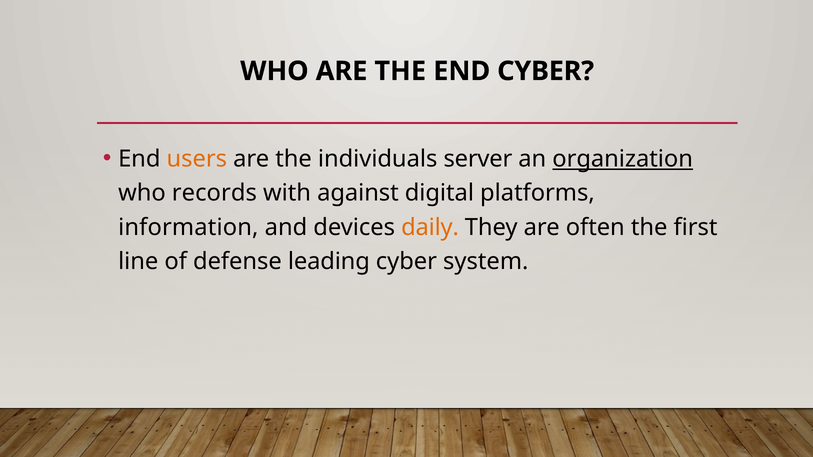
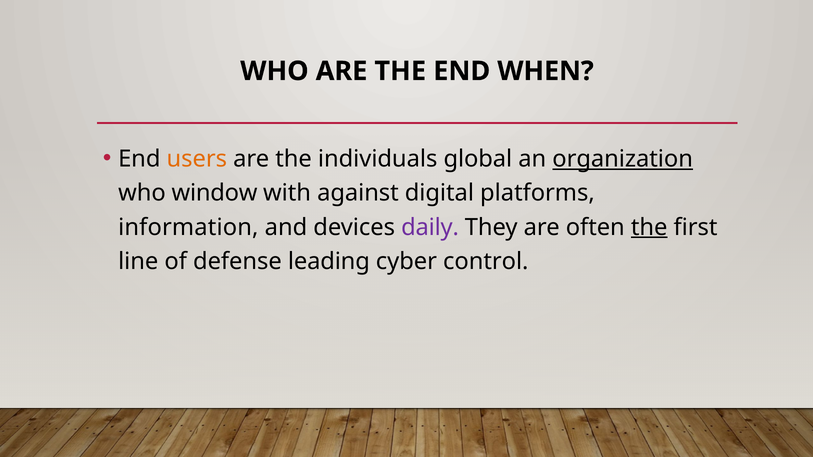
END CYBER: CYBER -> WHEN (546, 71)
server: server -> global (478, 159)
records: records -> window (215, 193)
daily colour: orange -> purple (430, 227)
the underline: none -> present (649, 227)
system: system -> control (486, 262)
